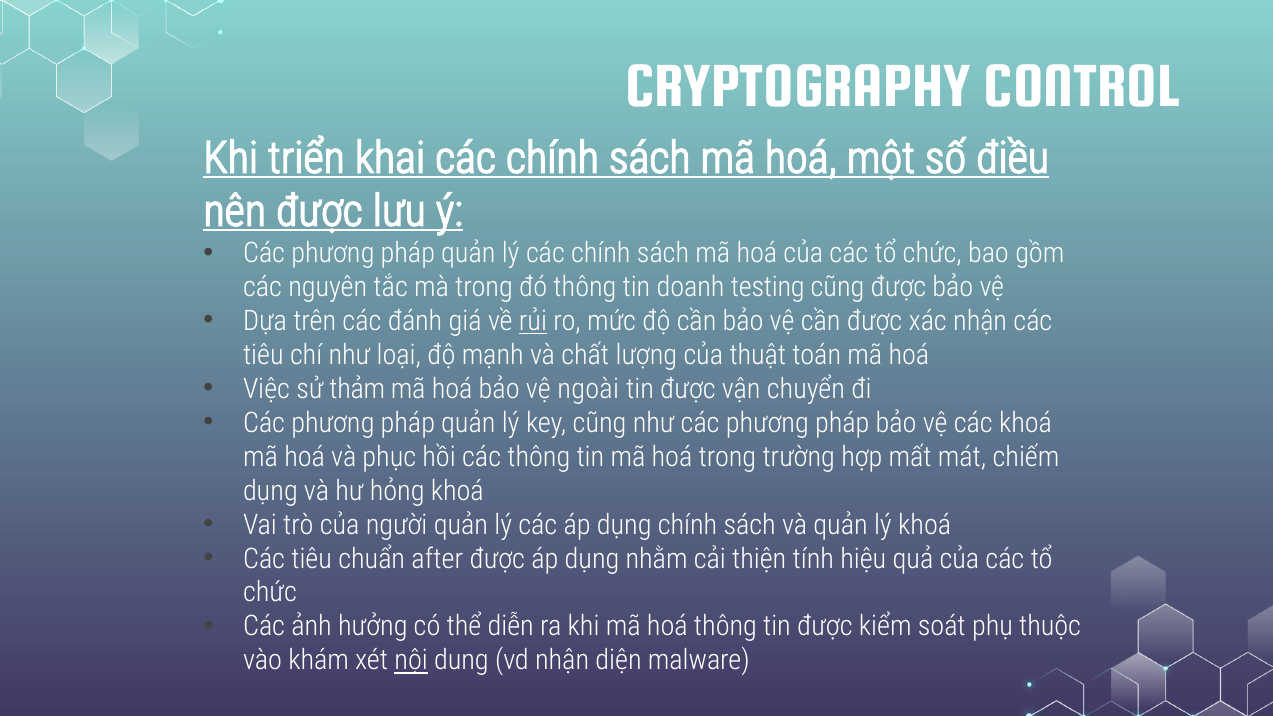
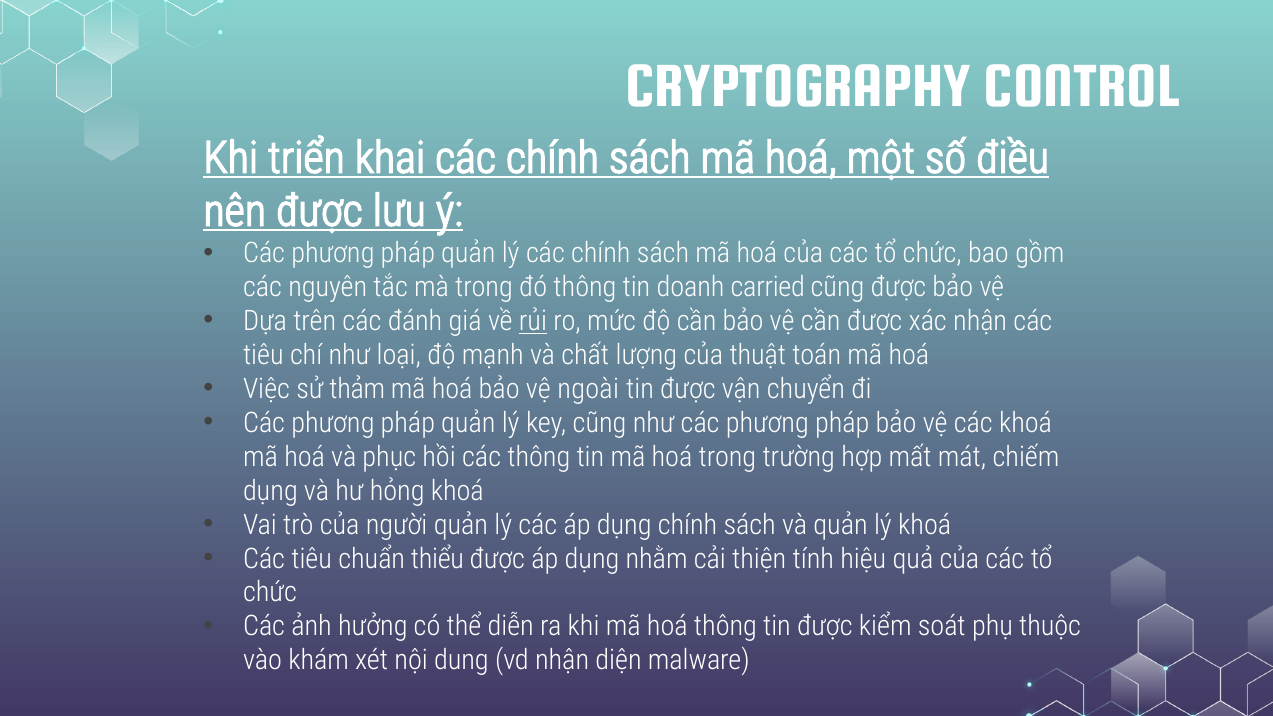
testing: testing -> carried (768, 287)
after: after -> thiểu (437, 559)
nội underline: present -> none (411, 661)
